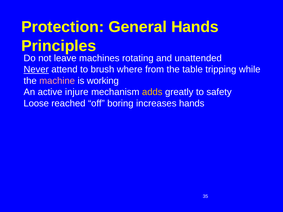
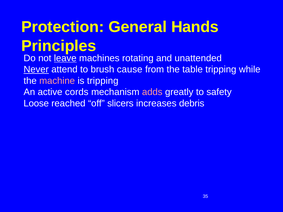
leave underline: none -> present (65, 58)
where: where -> cause (130, 70)
is working: working -> tripping (103, 81)
injure: injure -> cords (77, 92)
adds colour: yellow -> pink (152, 92)
boring: boring -> slicers (120, 103)
increases hands: hands -> debris (192, 103)
